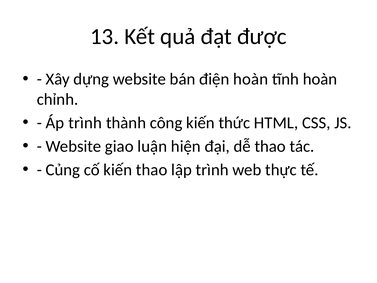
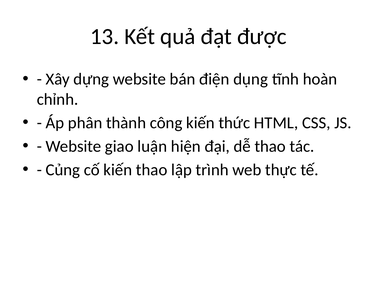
điện hoàn: hoàn -> dụng (251, 79)
Áp trình: trình -> phân (85, 123)
